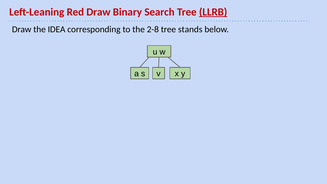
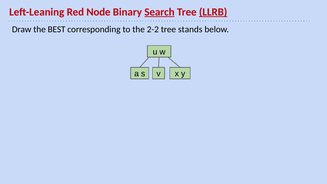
Red Draw: Draw -> Node (98, 12)
Search underline: none -> present (159, 12)
IDEA: IDEA -> BEST (57, 29)
2-8: 2-8 -> 2-2 (153, 29)
